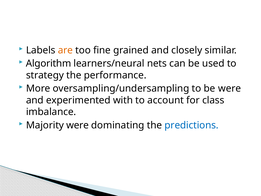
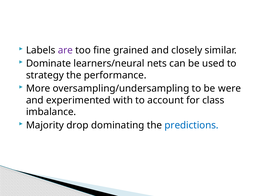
are colour: orange -> purple (65, 50)
Algorithm: Algorithm -> Dominate (49, 63)
Majority were: were -> drop (78, 125)
